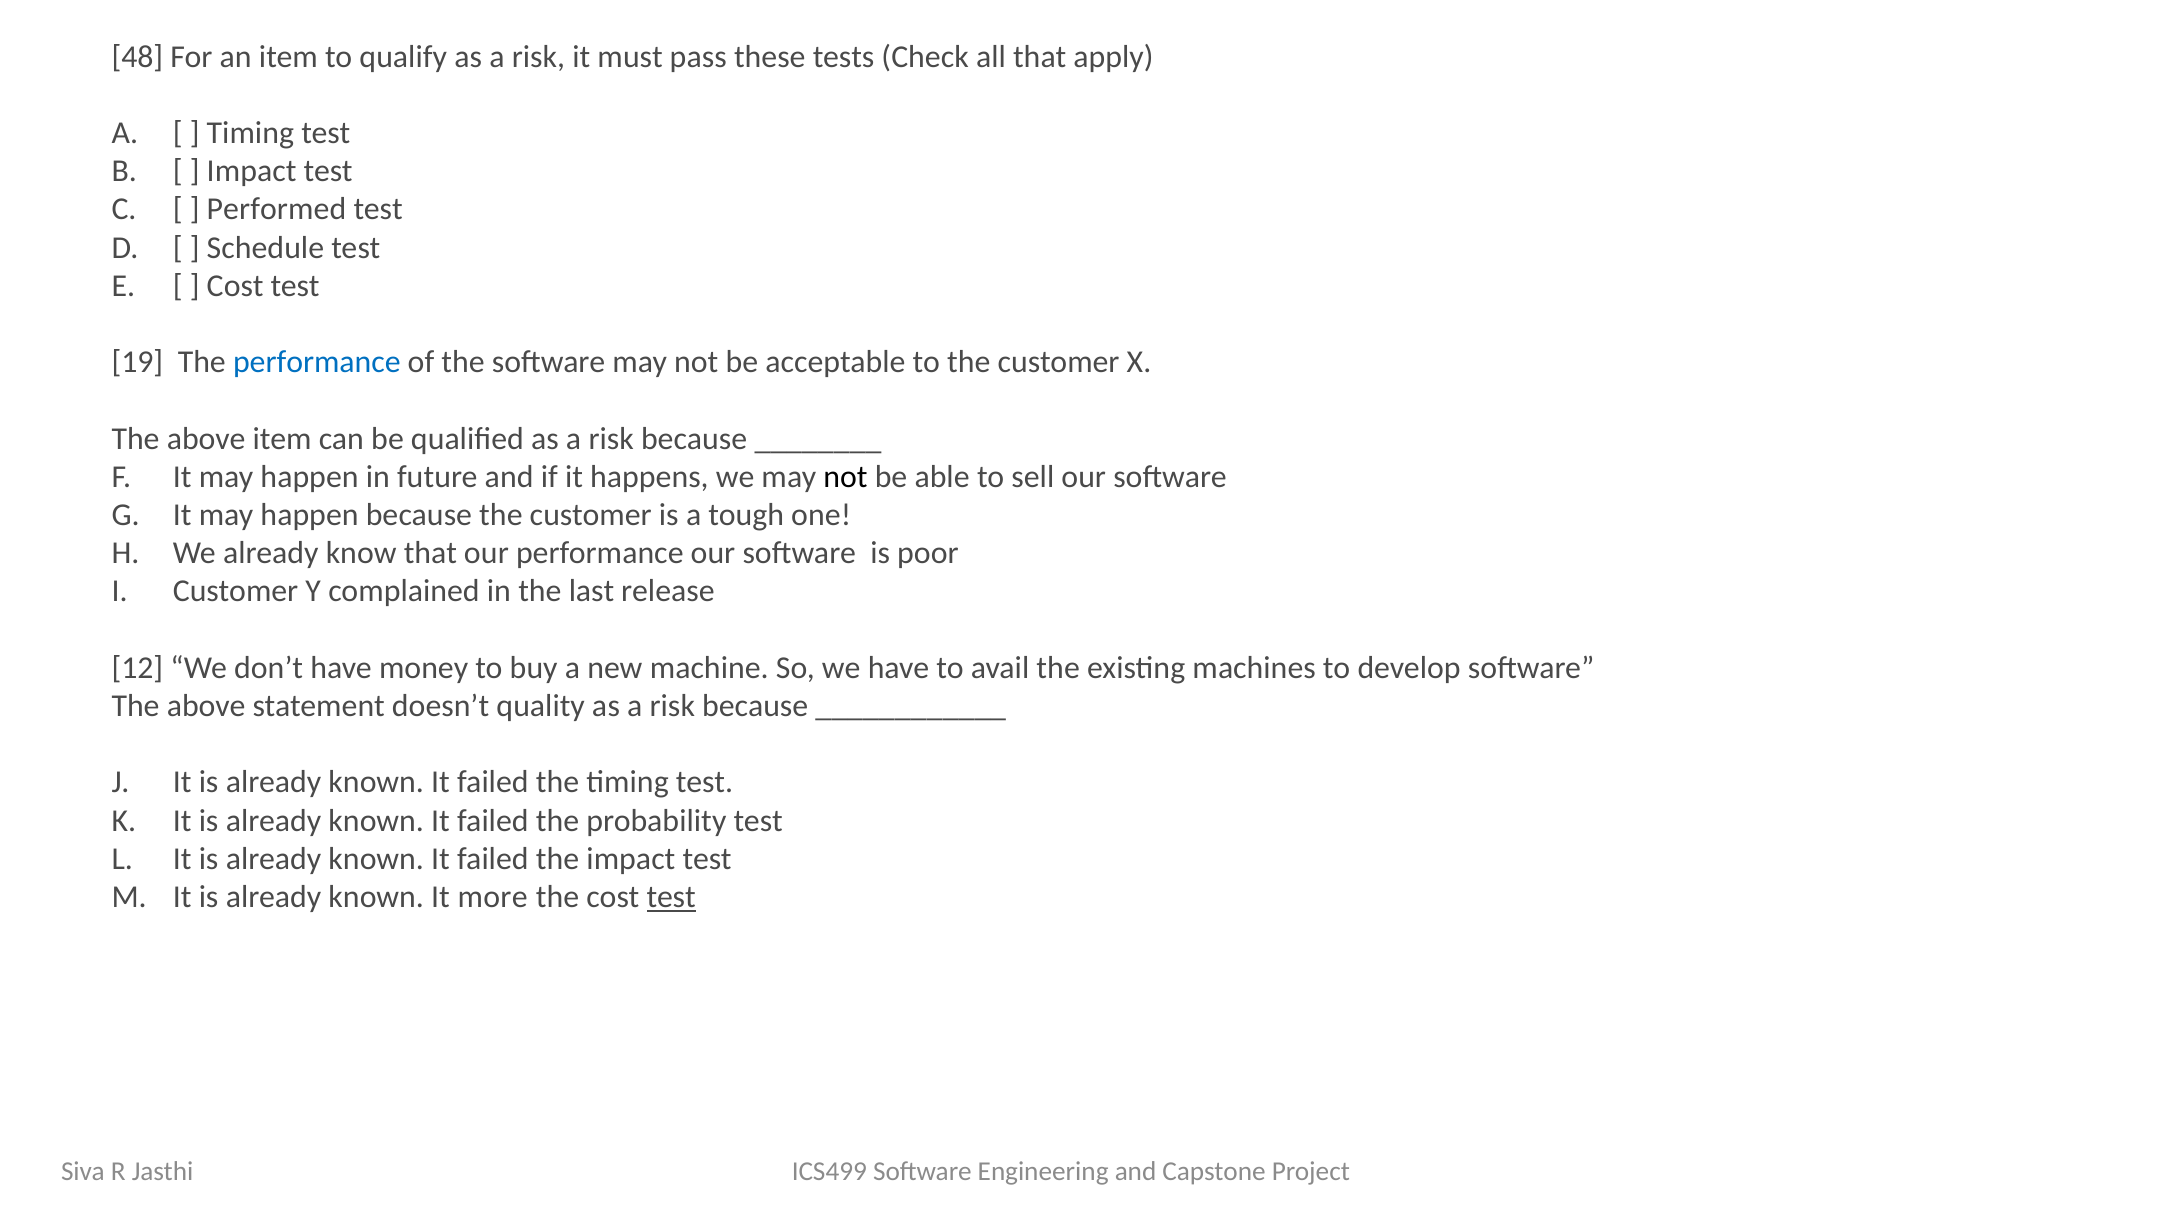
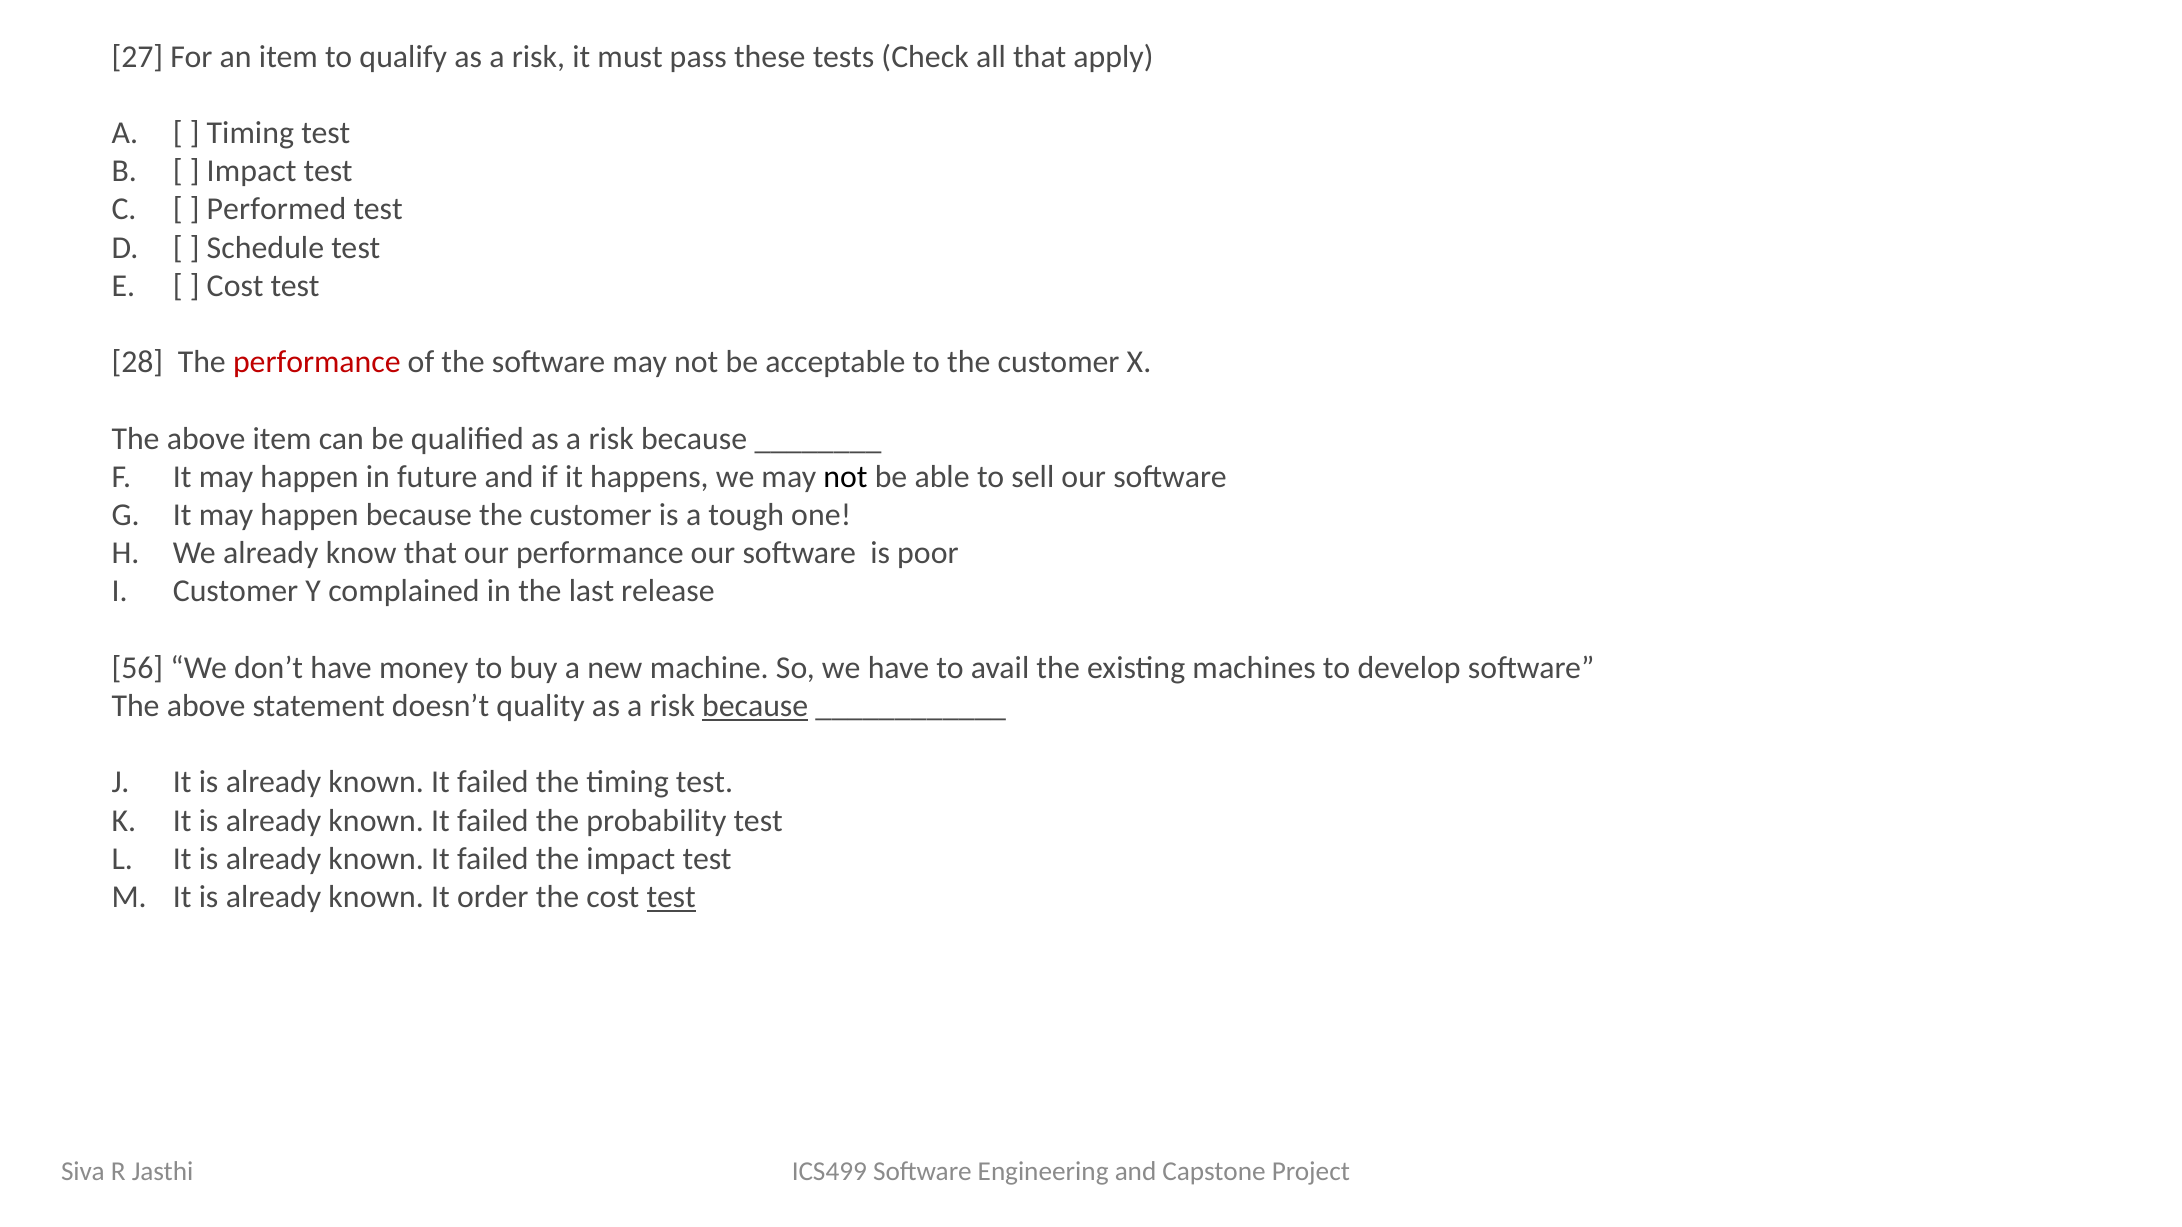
48: 48 -> 27 (137, 57)
19: 19 -> 28 (137, 362)
performance colour: blue -> red (317, 362)
12: 12 -> 56 (137, 668)
because underline: none -> present (755, 706)
more: more -> order (493, 897)
